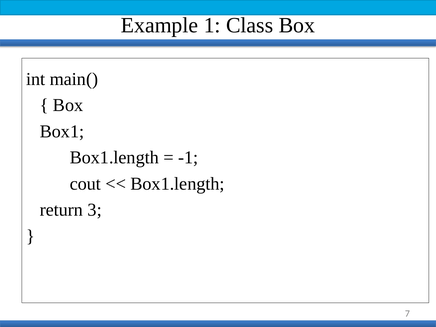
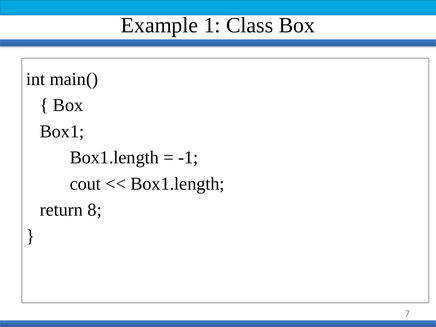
3: 3 -> 8 (95, 210)
